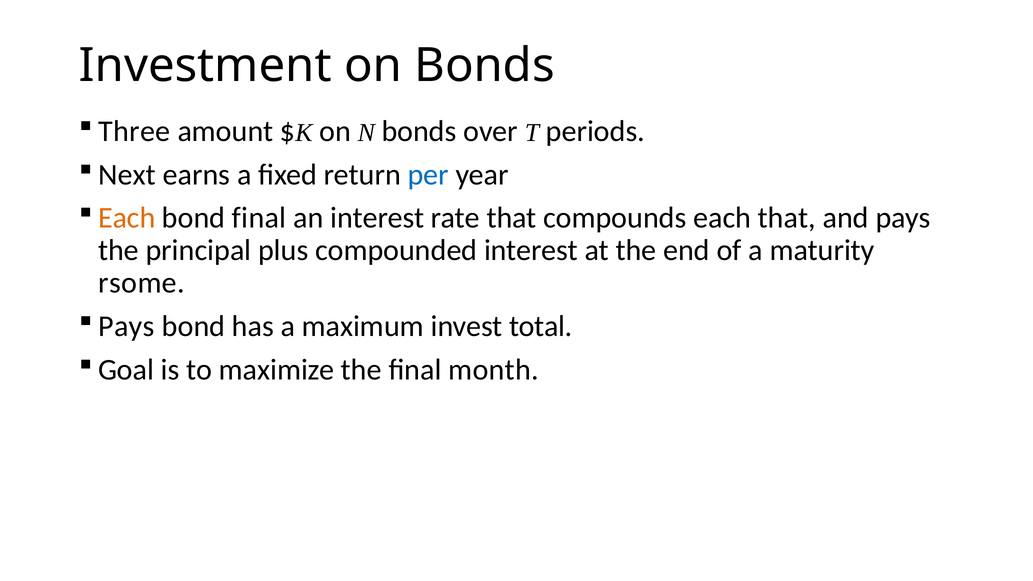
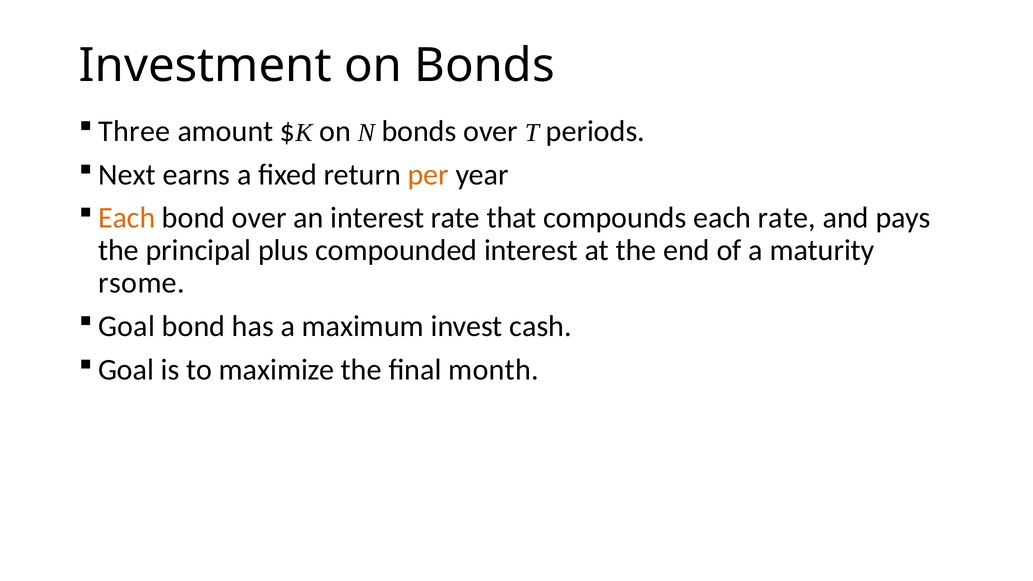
per colour: blue -> orange (428, 175)
bond final: final -> over (259, 218)
each that: that -> rate (787, 218)
Pays: Pays -> Goal (127, 326)
total: total -> cash (541, 326)
